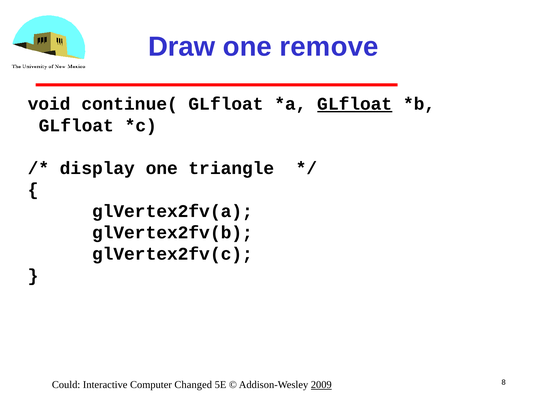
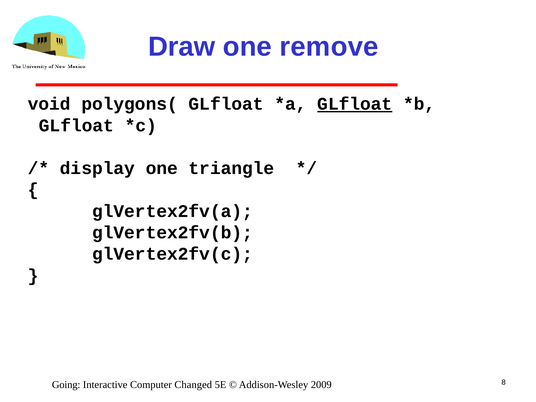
continue(: continue( -> polygons( (130, 104)
Could: Could -> Going (66, 385)
2009 underline: present -> none (321, 385)
